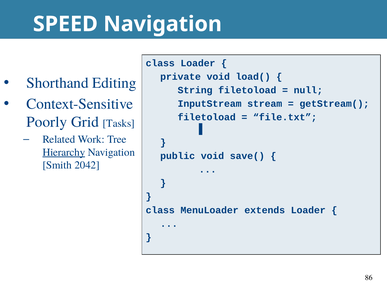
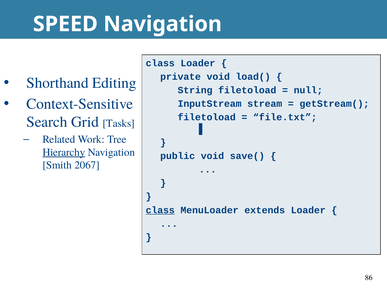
Poorly: Poorly -> Search (47, 122)
2042: 2042 -> 2067 (87, 165)
class underline: none -> present (160, 210)
